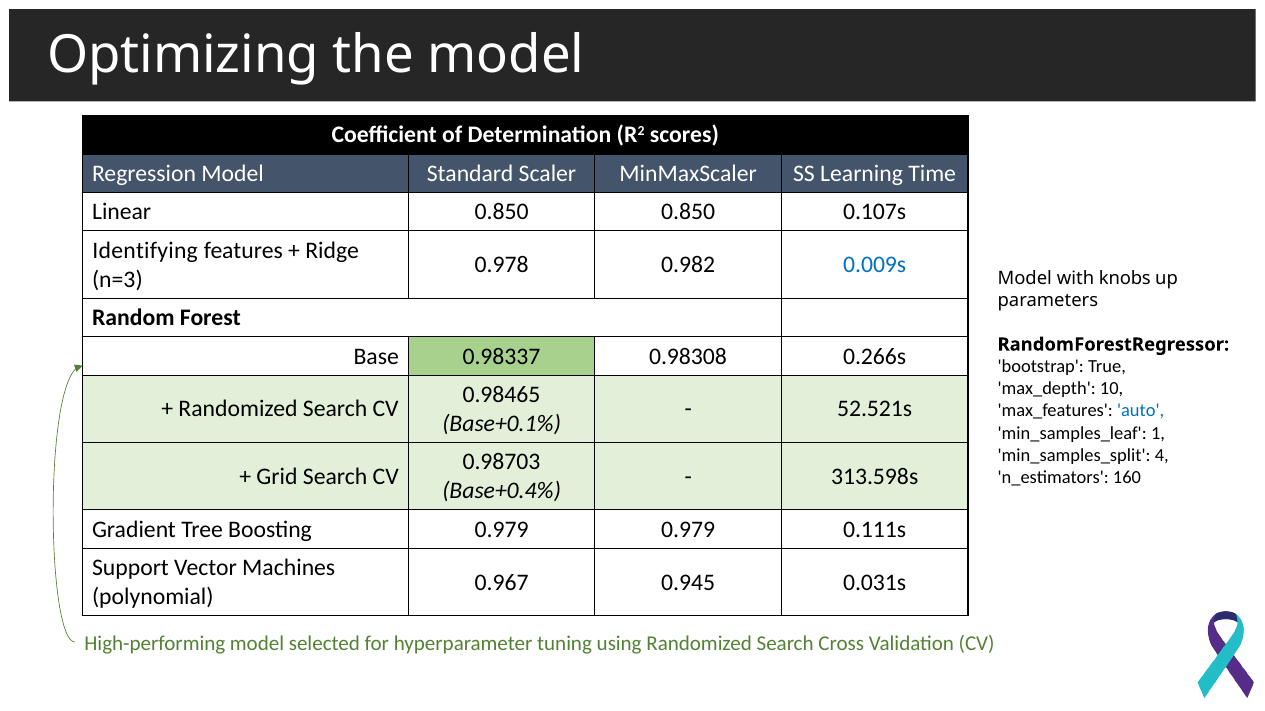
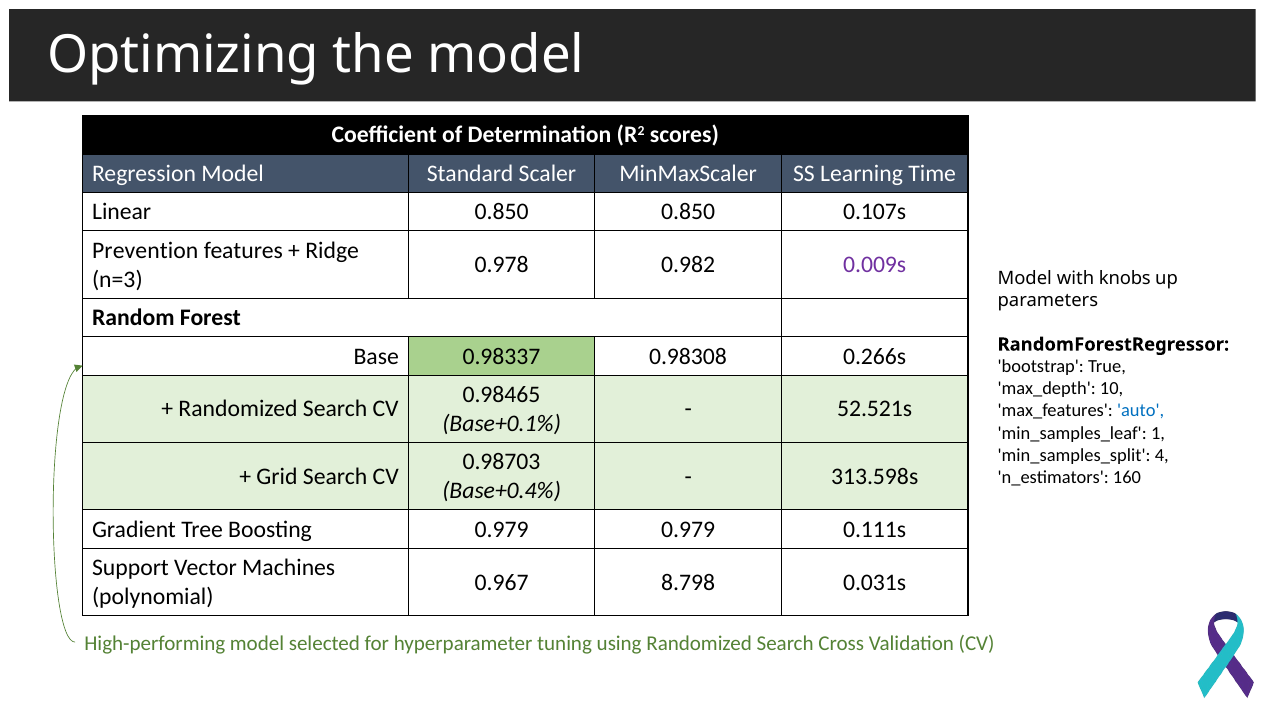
Identifying: Identifying -> Prevention (145, 251)
0.009s colour: blue -> purple (875, 265)
0.945: 0.945 -> 8.798 (688, 583)
